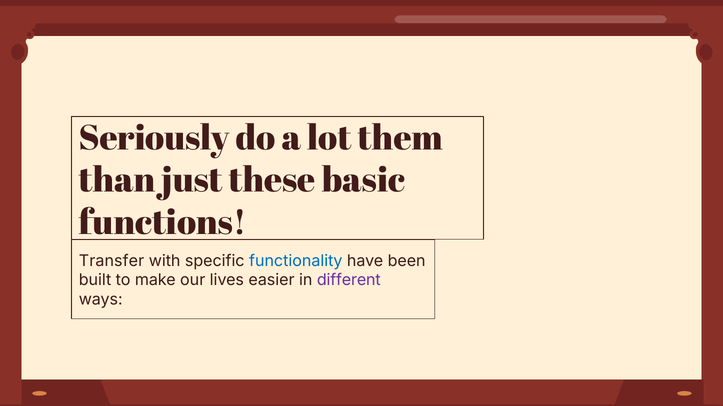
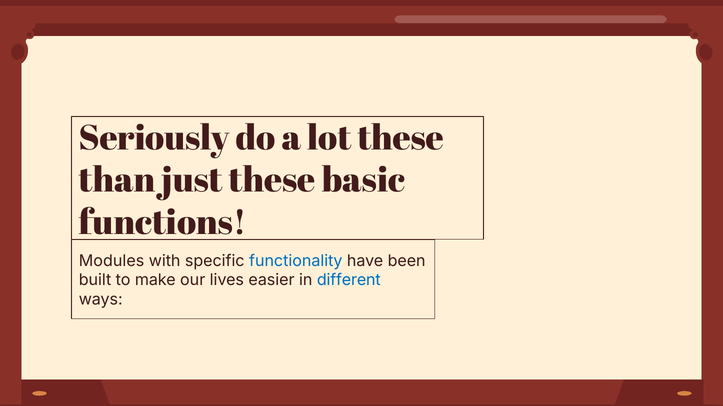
lot them: them -> these (401, 138)
Transfer: Transfer -> Modules (112, 261)
different colour: purple -> blue (349, 281)
